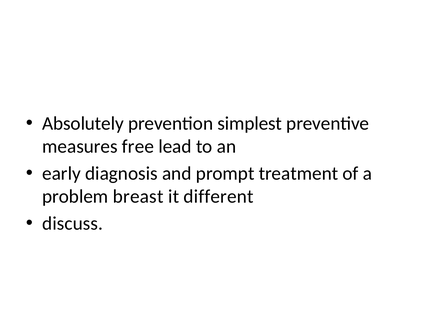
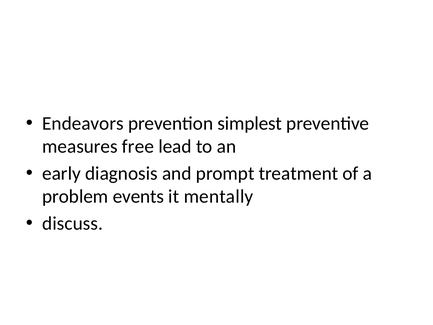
Absolutely: Absolutely -> Endeavors (83, 123)
breast: breast -> events (138, 196)
different: different -> mentally (219, 196)
